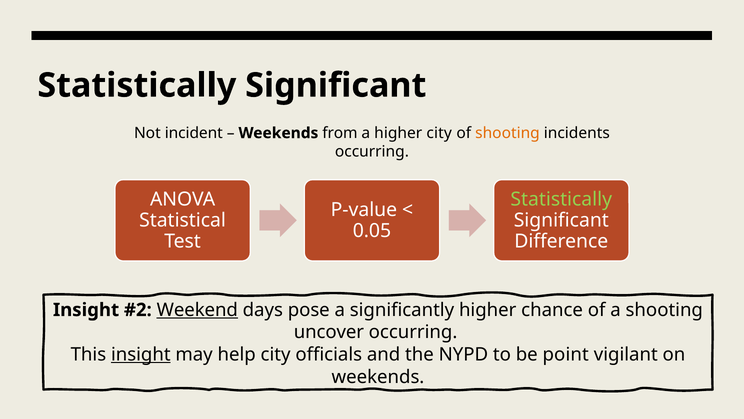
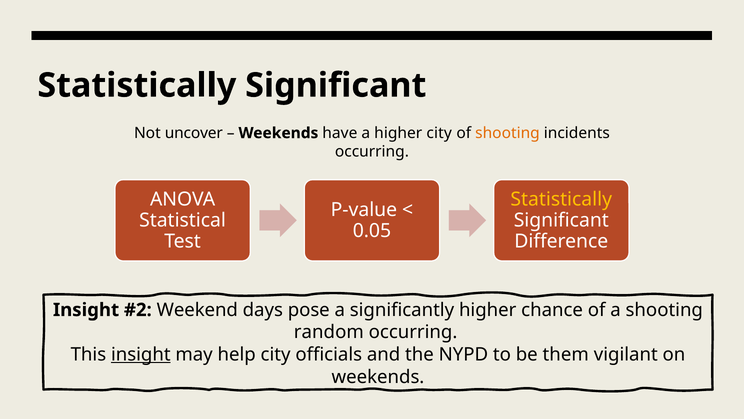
incident: incident -> uncover (194, 133)
from: from -> have (340, 133)
Statistically colour: light green -> yellow (561, 199)
Weekend underline: present -> none (197, 310)
uncover: uncover -> random (329, 332)
point: point -> them (566, 354)
